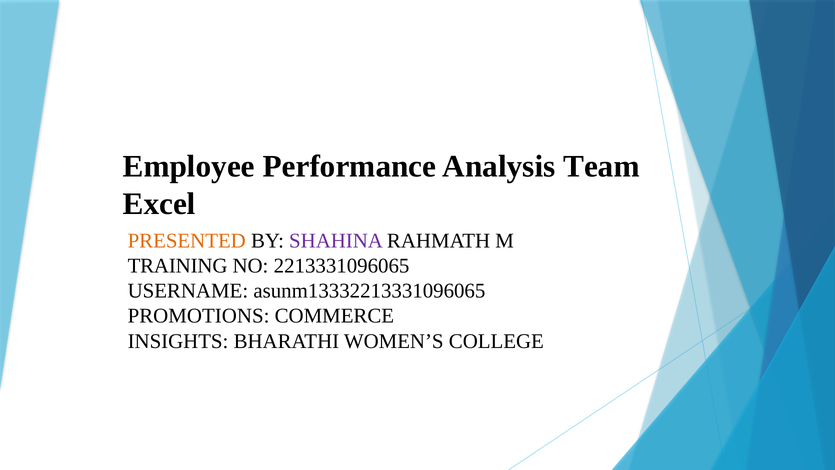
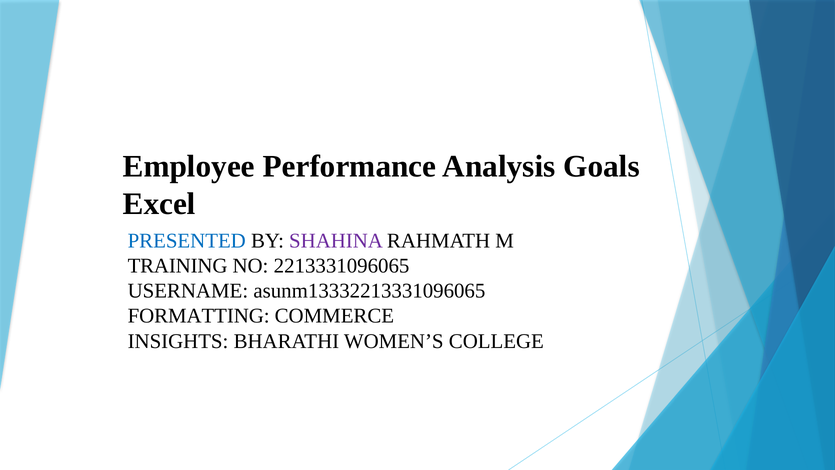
Team: Team -> Goals (601, 166)
PRESENTED colour: orange -> blue (187, 241)
PROMOTIONS: PROMOTIONS -> FORMATTING (199, 316)
